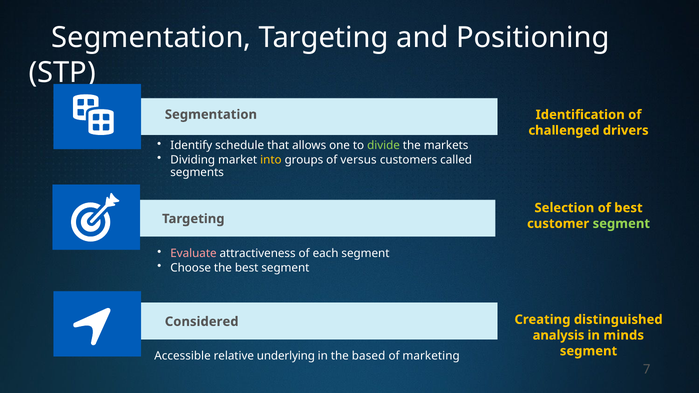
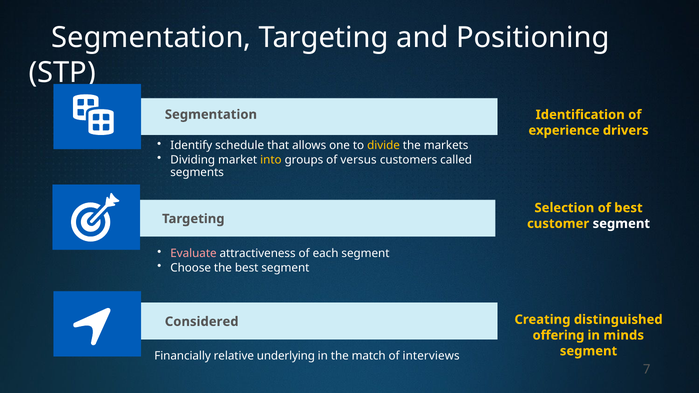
challenged: challenged -> experience (564, 130)
divide colour: light green -> yellow (384, 146)
segment colour: light green -> white (621, 224)
analysis: analysis -> offering (558, 335)
Accessible: Accessible -> Financially (183, 356)
based: based -> match (369, 356)
marketing: marketing -> interviews (431, 356)
